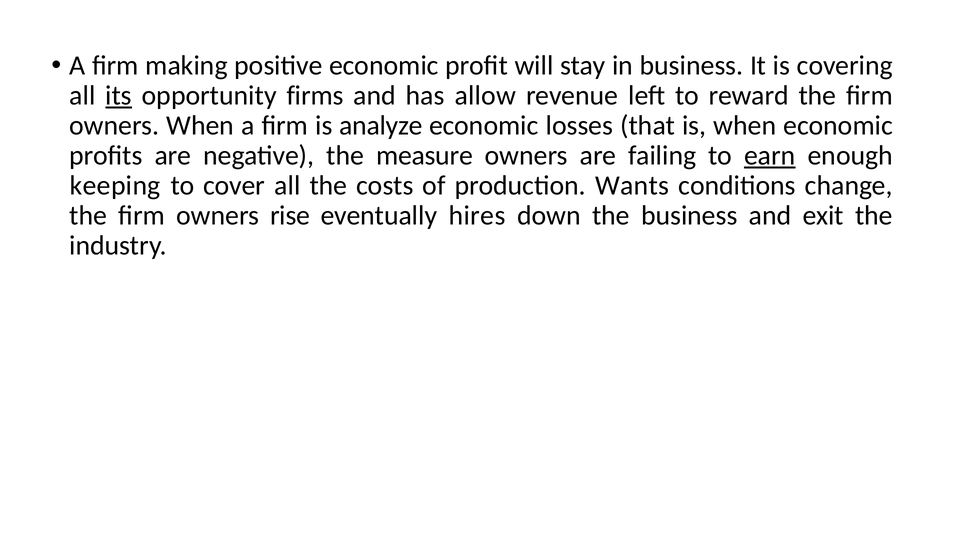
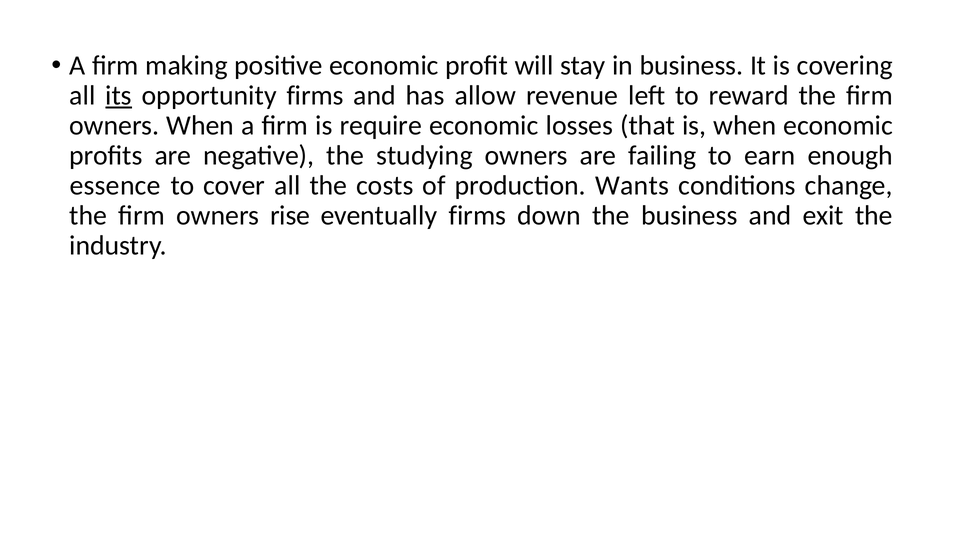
analyze: analyze -> require (381, 125)
measure: measure -> studying (424, 155)
earn underline: present -> none (770, 155)
keeping: keeping -> essence (115, 185)
eventually hires: hires -> firms (477, 215)
